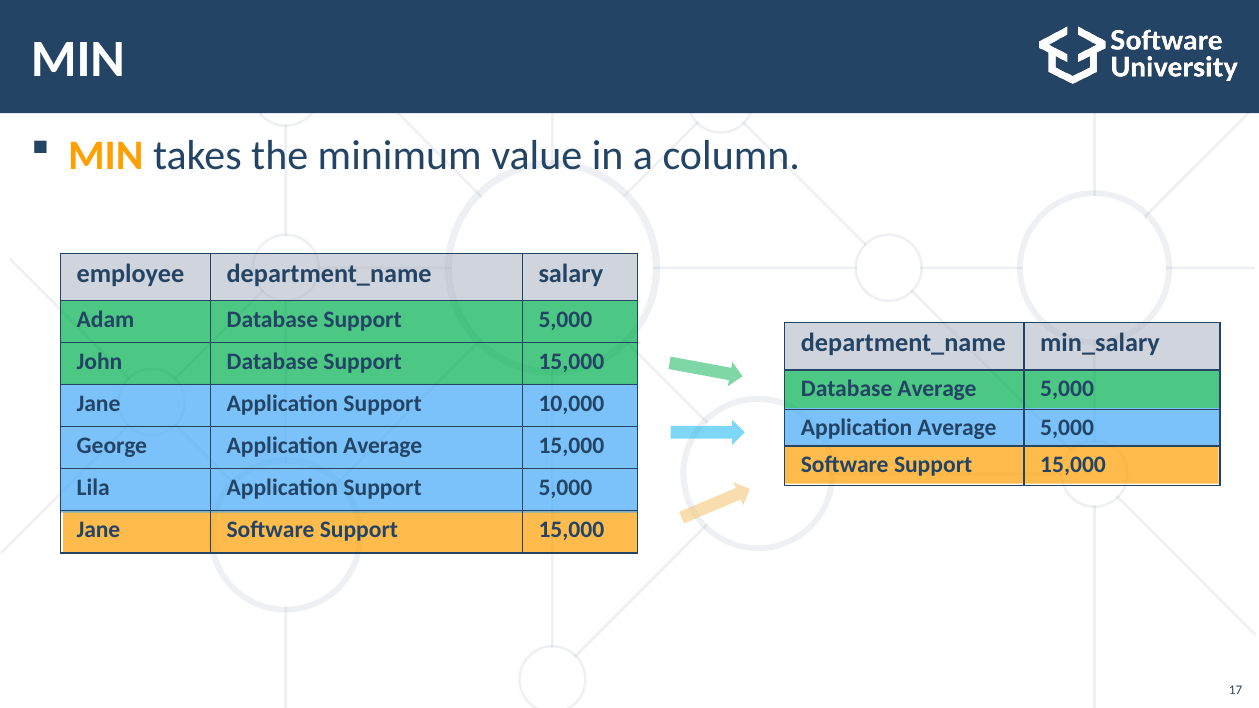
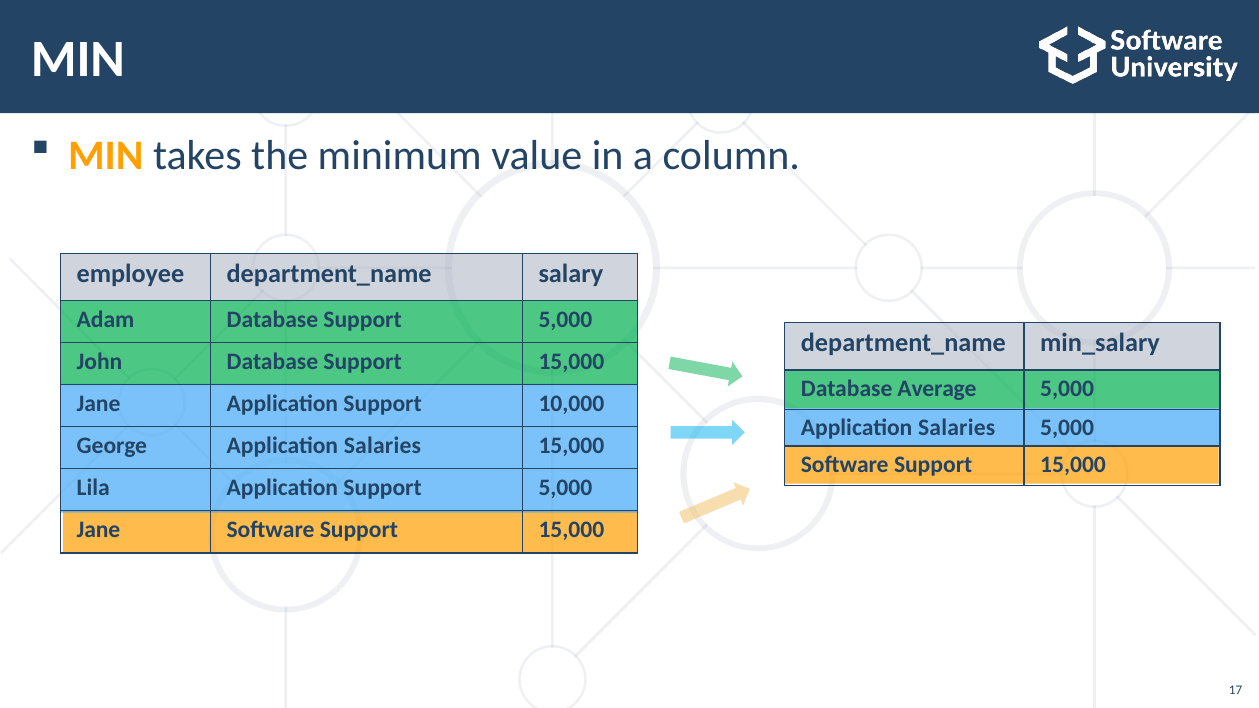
Average: Average -> Salaries (957, 428)
George Application Average: Average -> Salaries (382, 446)
